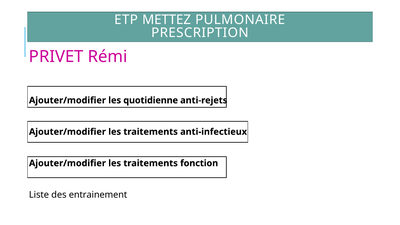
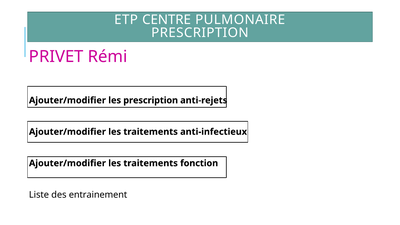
METTEZ: METTEZ -> CENTRE (167, 20)
les quotidienne: quotidienne -> prescription (151, 100)
